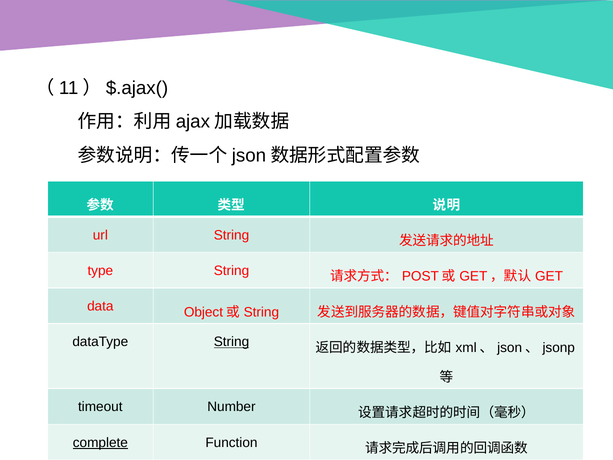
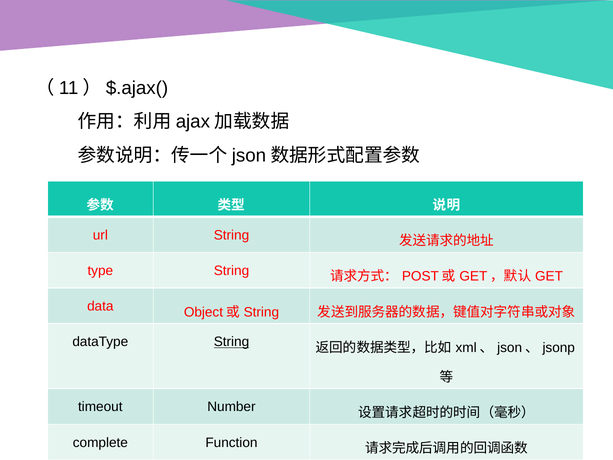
complete underline: present -> none (100, 442)
